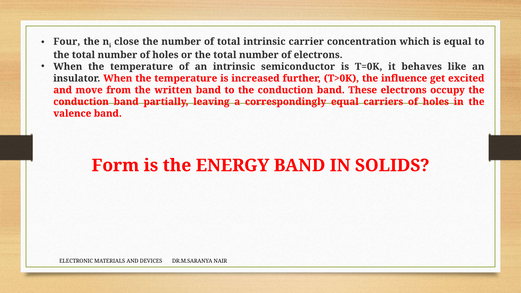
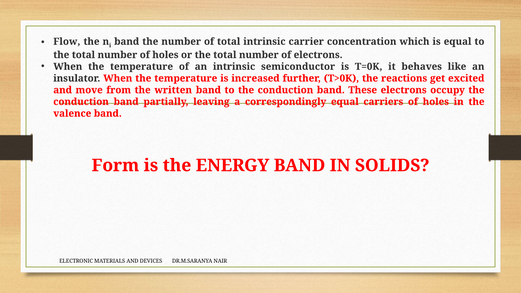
Four: Four -> Flow (67, 42)
close: close -> band (127, 42)
influence: influence -> reactions (404, 78)
